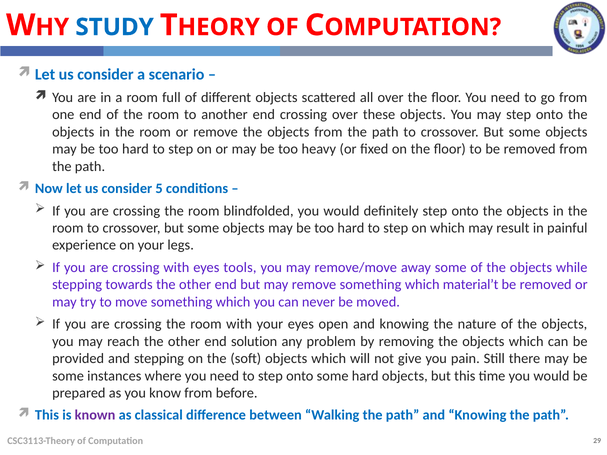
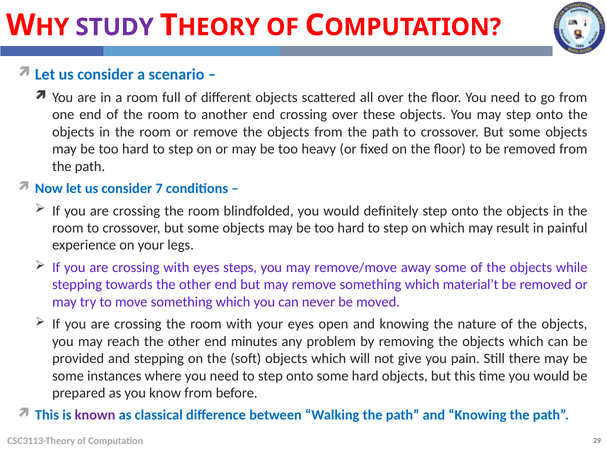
STUDY colour: blue -> purple (115, 27)
5: 5 -> 7 (159, 189)
tools: tools -> steps (240, 268)
solution: solution -> minutes (254, 342)
